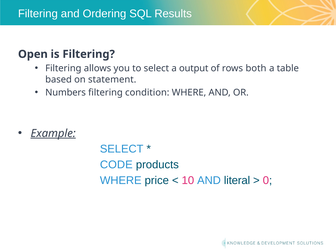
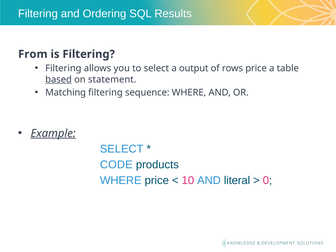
Open: Open -> From (33, 54)
rows both: both -> price (256, 68)
based underline: none -> present (59, 79)
Numbers: Numbers -> Matching (66, 93)
condition: condition -> sequence (147, 93)
